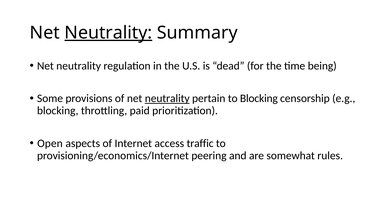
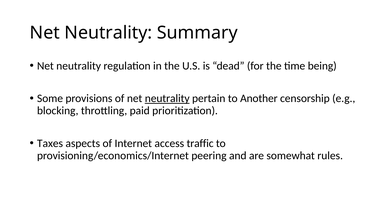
Neutrality underline: present -> none (108, 33)
to Blocking: Blocking -> Another (259, 99)
Open: Open -> Taxes (50, 144)
